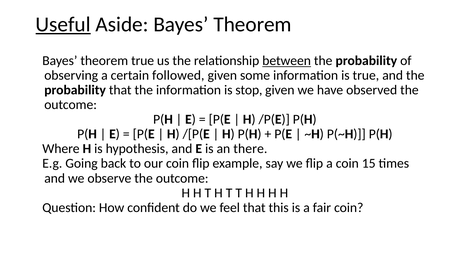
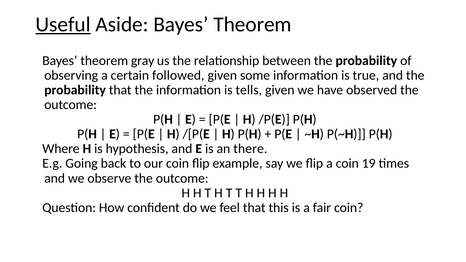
theorem true: true -> gray (143, 61)
between underline: present -> none (287, 61)
stop: stop -> tells (249, 90)
15: 15 -> 19 (369, 164)
